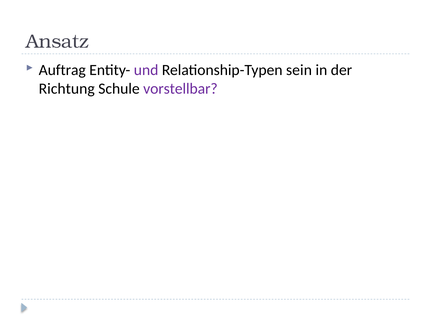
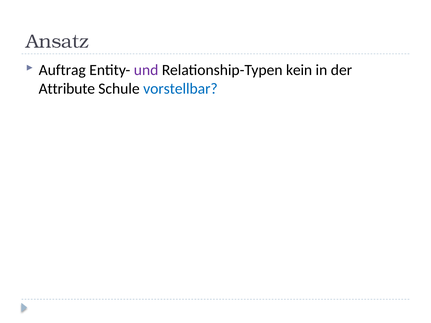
sein: sein -> kein (299, 70)
Richtung: Richtung -> Attribute (67, 89)
vorstellbar colour: purple -> blue (180, 89)
